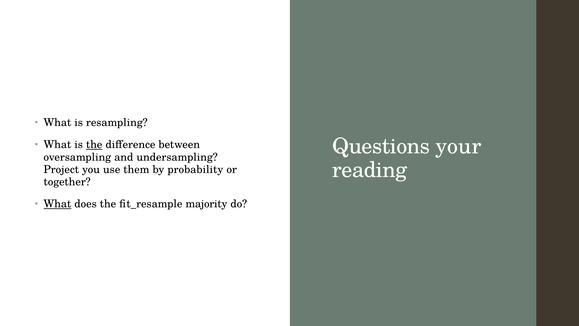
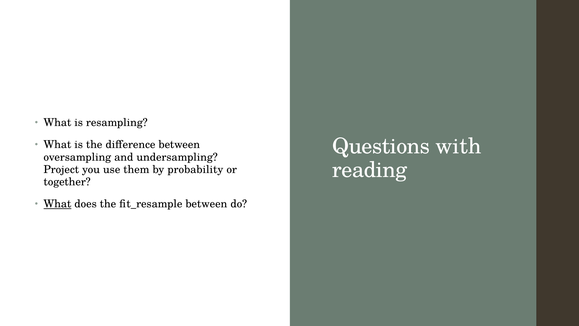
your: your -> with (458, 146)
the underline: present -> none (94, 145)
fit_resample majority: majority -> between (206, 204)
